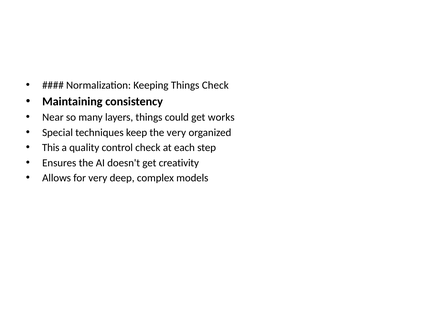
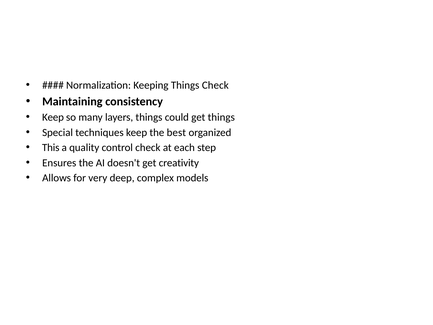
Near: Near -> Keep (53, 117)
get works: works -> things (221, 117)
the very: very -> best (176, 132)
